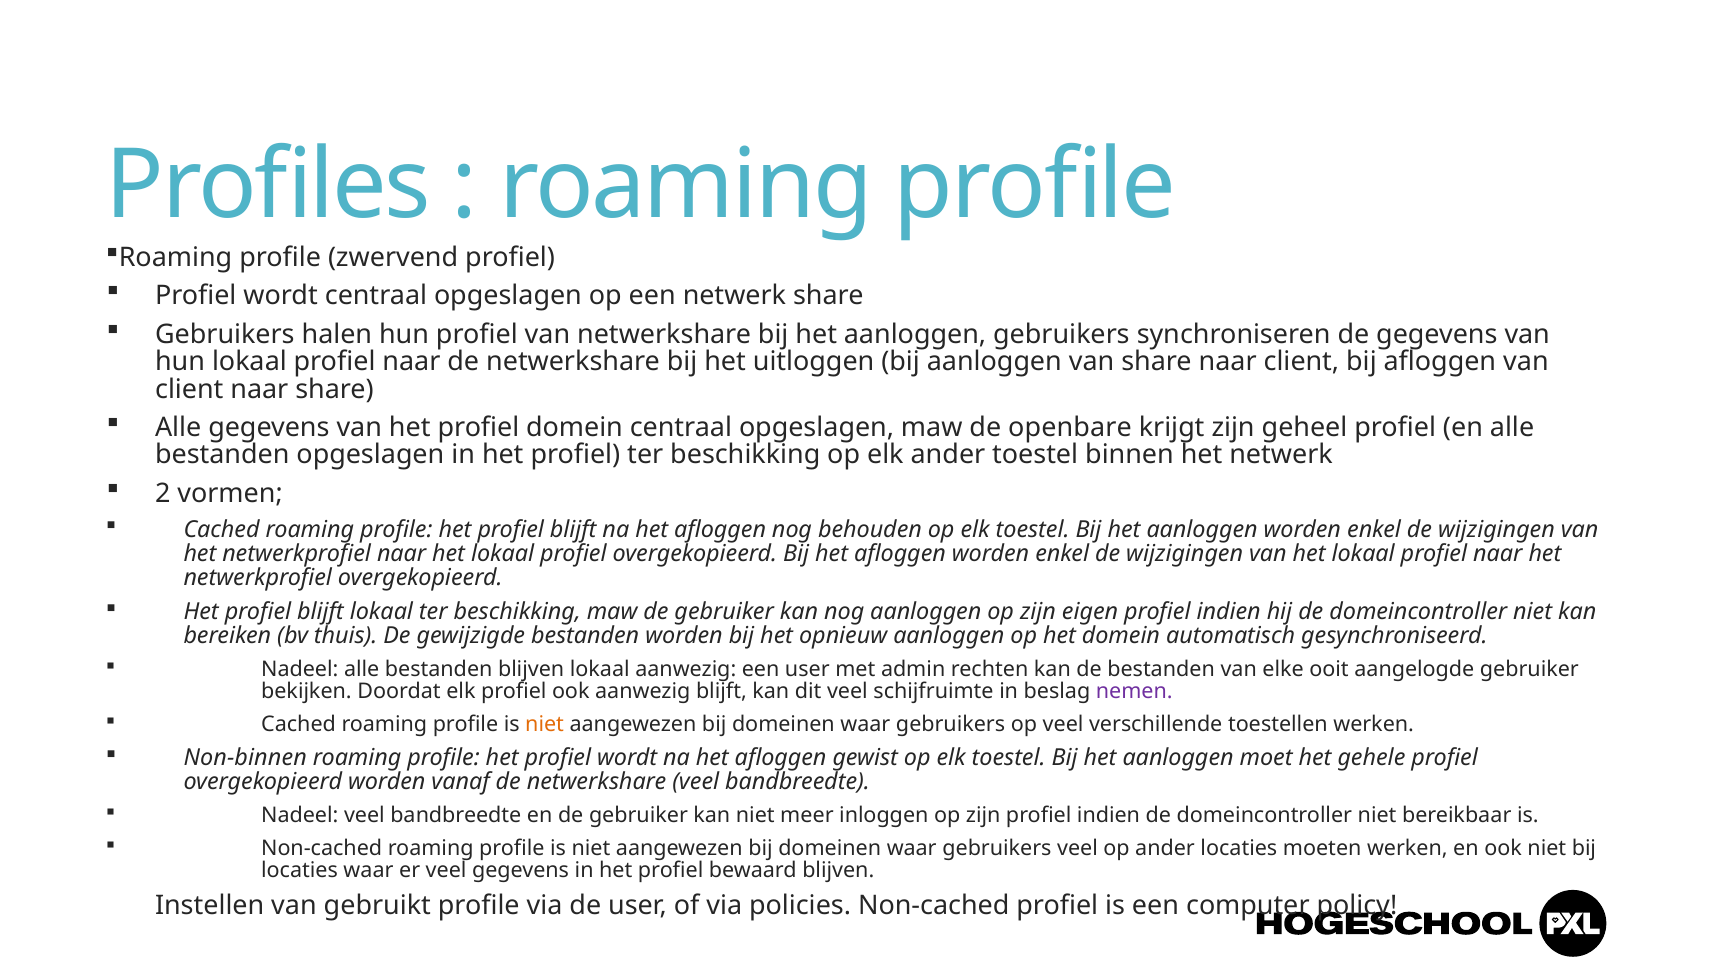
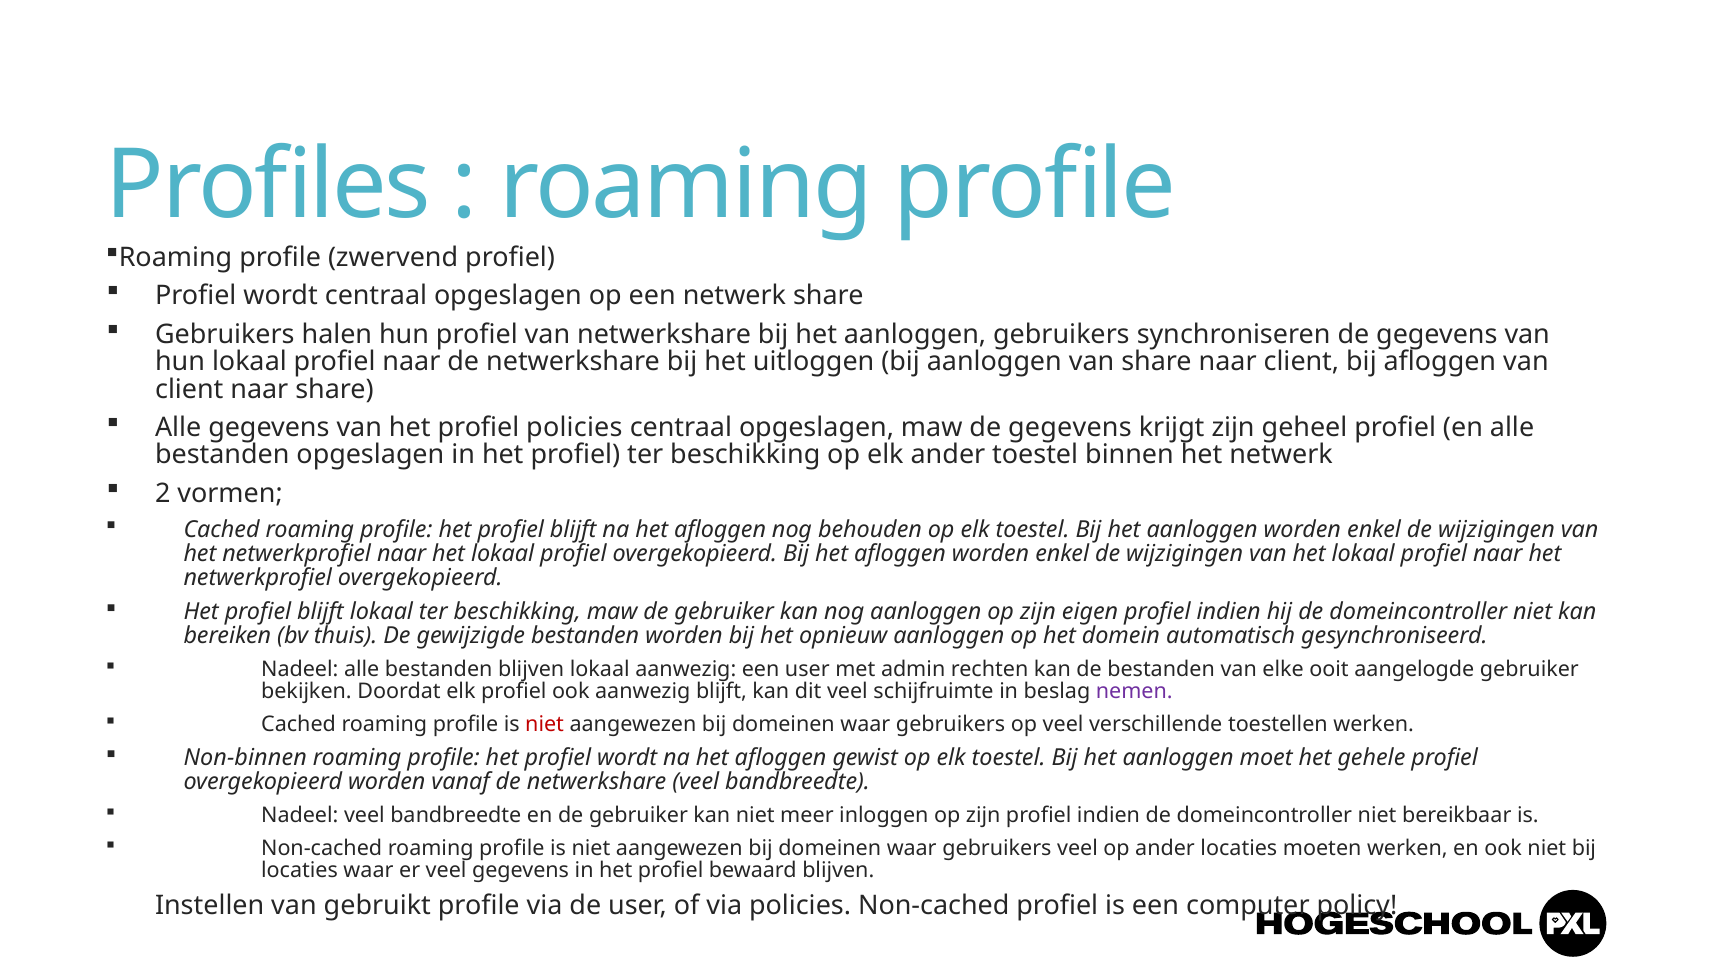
profiel domein: domein -> policies (574, 428)
maw de openbare: openbare -> gegevens (1070, 428)
niet colour: orange -> red (545, 725)
